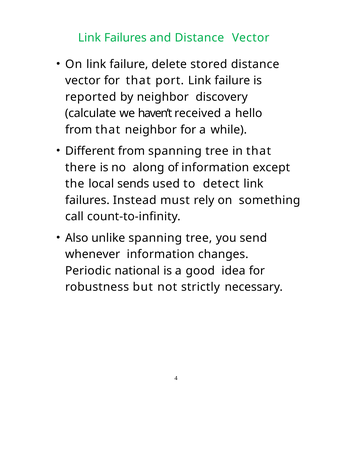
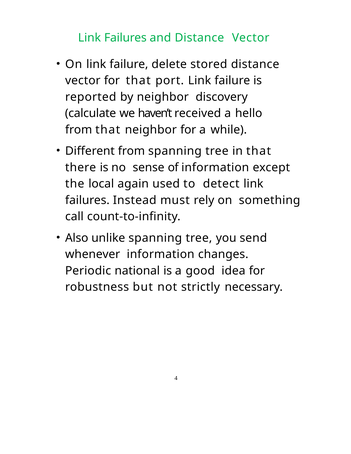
along: along -> sense (149, 168)
sends: sends -> again (133, 184)
